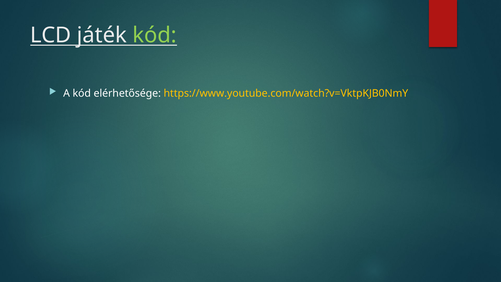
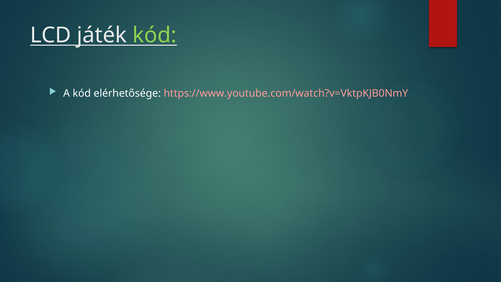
https://www.youtube.com/watch?v=VktpKJB0NmY colour: yellow -> pink (286, 93)
